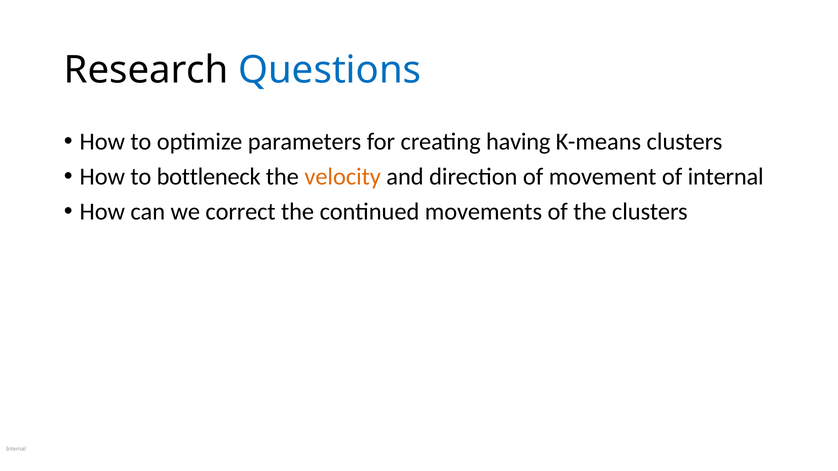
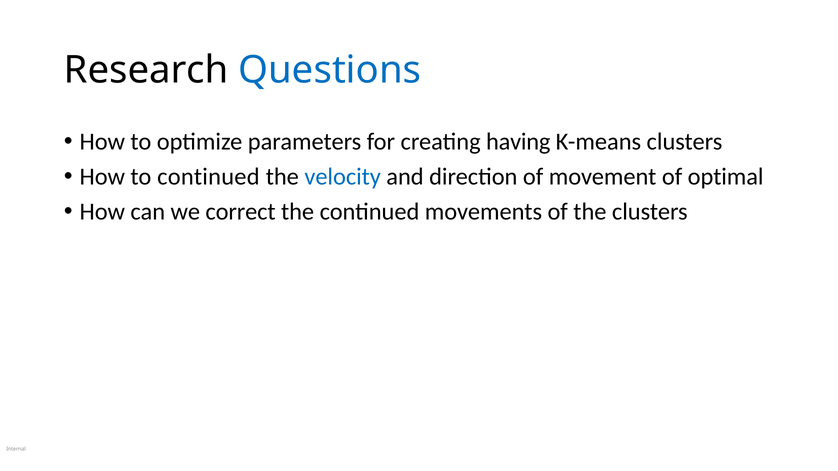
to bottleneck: bottleneck -> continued (208, 177)
velocity colour: orange -> blue (343, 177)
of internal: internal -> optimal (726, 177)
